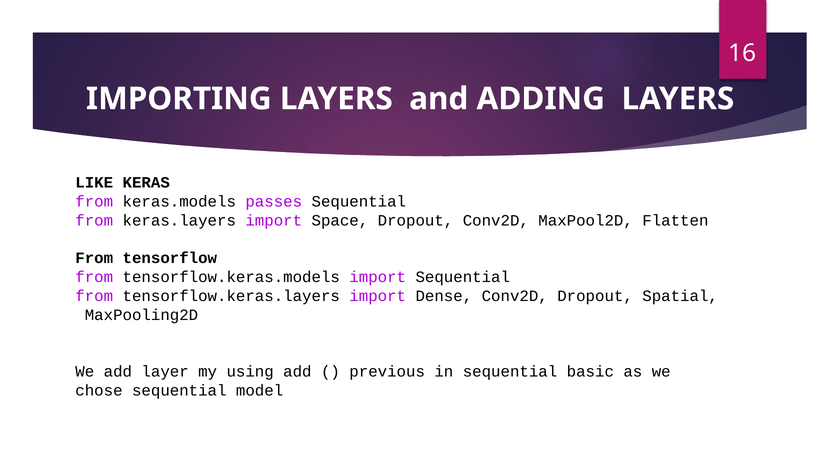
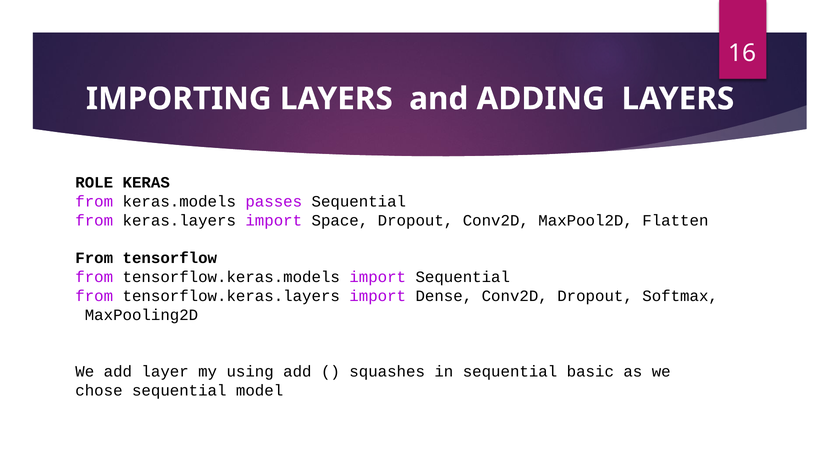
LIKE: LIKE -> ROLE (94, 182)
Spatial: Spatial -> Softmax (680, 296)
previous: previous -> squashes (387, 371)
